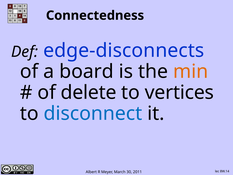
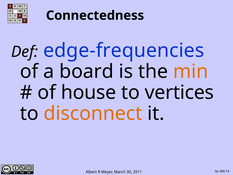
edge-disconnects: edge-disconnects -> edge-frequencies (124, 50)
delete: delete -> house (89, 92)
disconnect colour: blue -> orange (93, 113)
